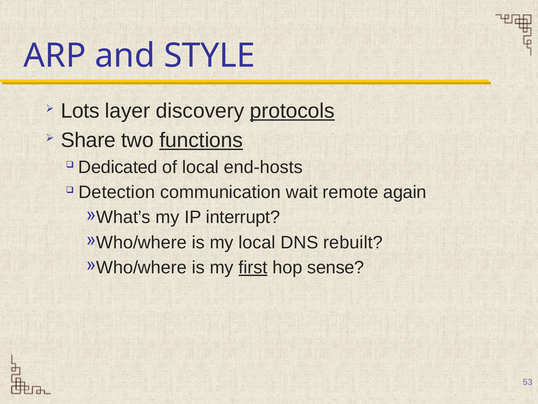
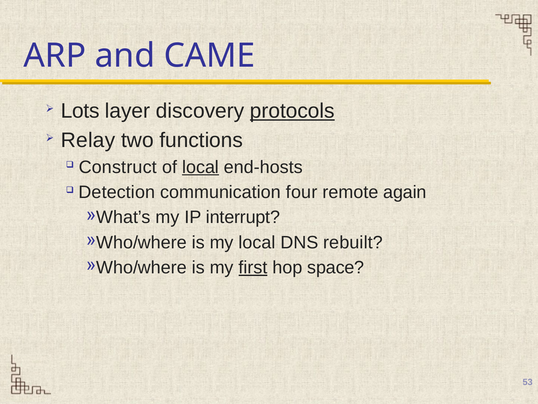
STYLE: STYLE -> CAME (209, 56)
Share: Share -> Relay (88, 140)
functions underline: present -> none (201, 140)
Dedicated: Dedicated -> Construct (118, 167)
local underline: none -> present (201, 167)
wait: wait -> four (302, 192)
sense: sense -> space (336, 267)
